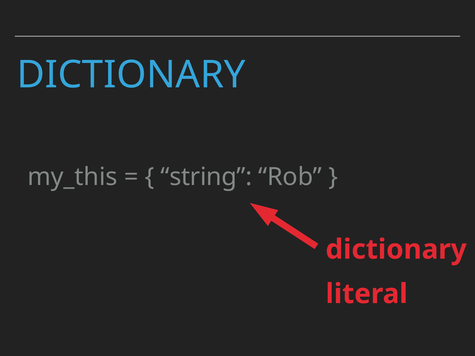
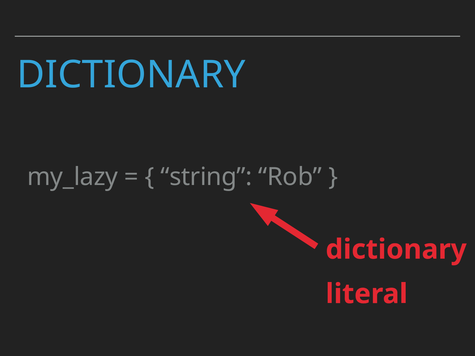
my_this: my_this -> my_lazy (73, 177)
